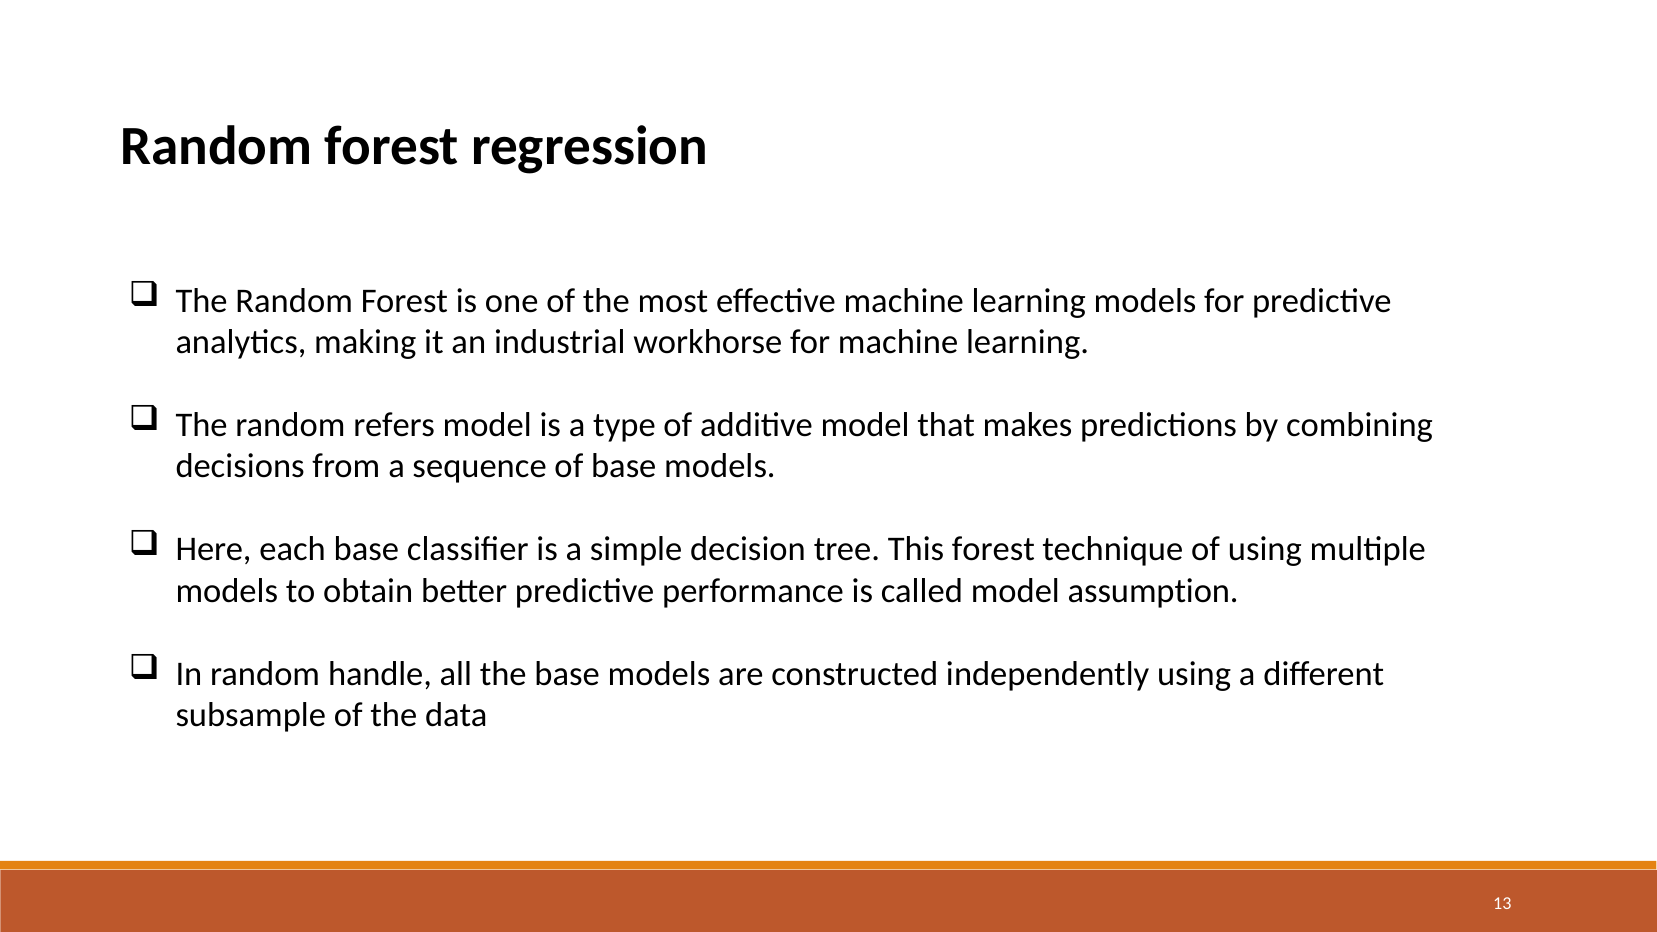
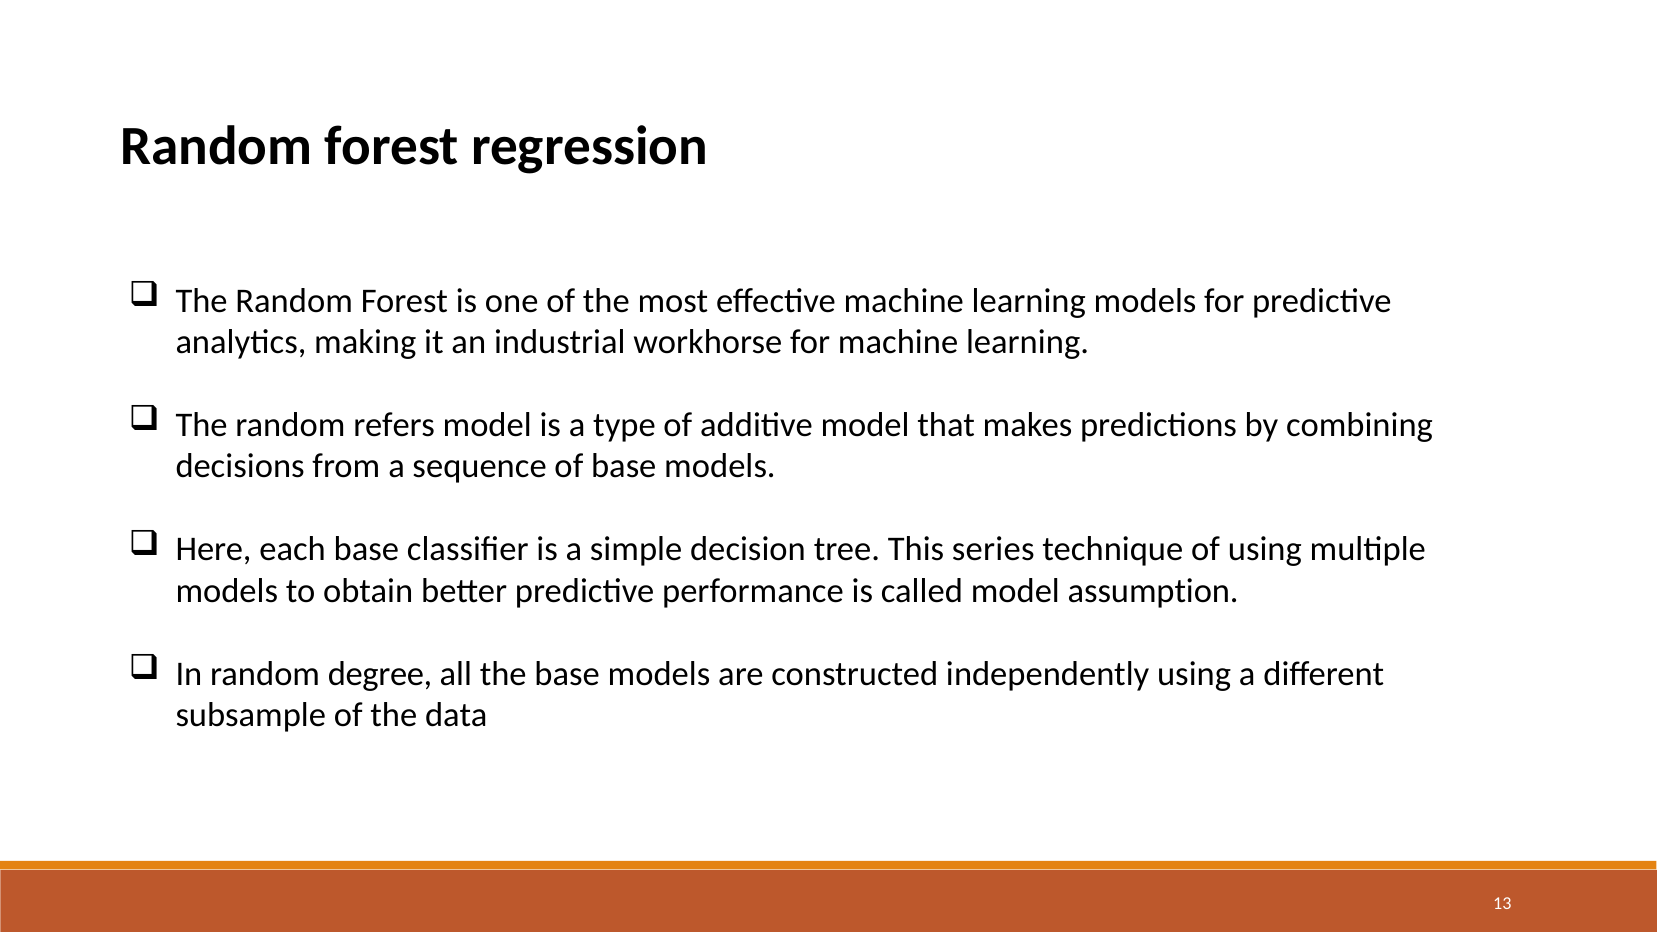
This forest: forest -> series (993, 549)
handle: handle -> degree (380, 674)
